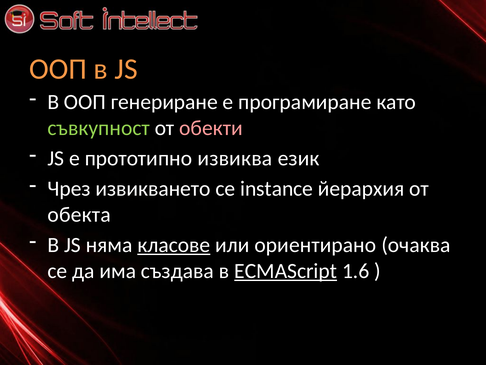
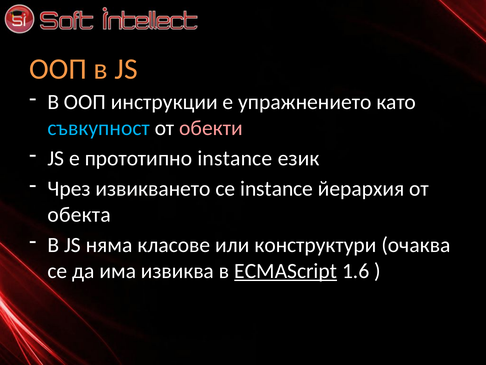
генериране: генериране -> инструкции (164, 102)
програмиране: програмиране -> упражнението (305, 102)
съвкупност colour: light green -> light blue (99, 128)
прототипно извиква: извиква -> instance (235, 158)
класове underline: present -> none (174, 245)
ориентирано: ориентирано -> конструктури (315, 245)
създава: създава -> извиква (177, 271)
